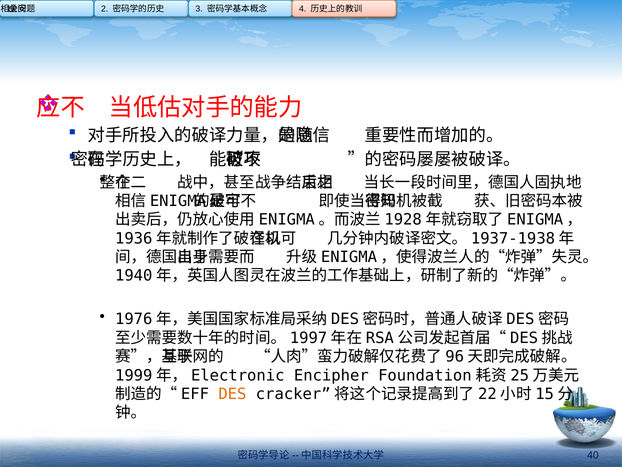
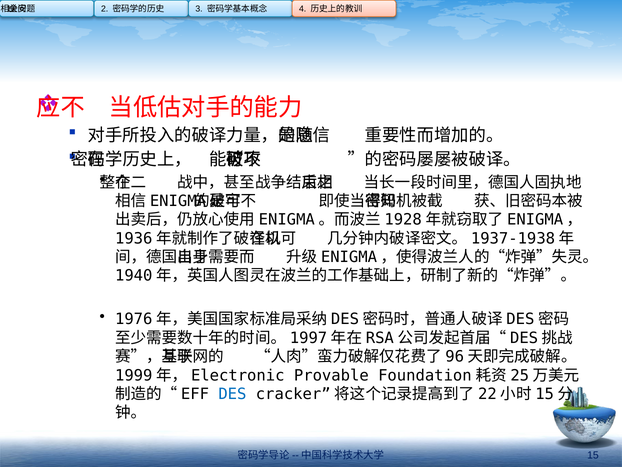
Encipher: Encipher -> Provable (331, 375)
DES colour: orange -> blue (232, 394)
40: 40 -> 15 (593, 455)
